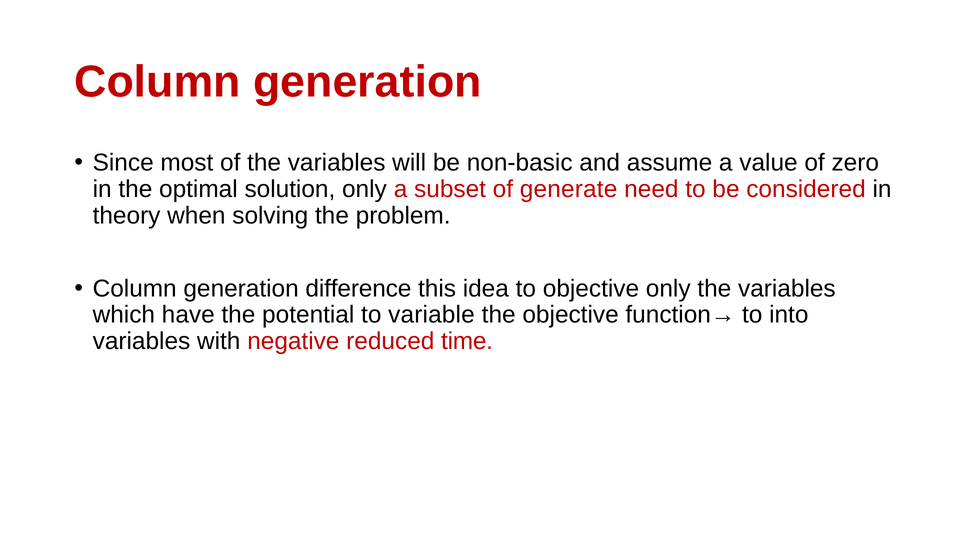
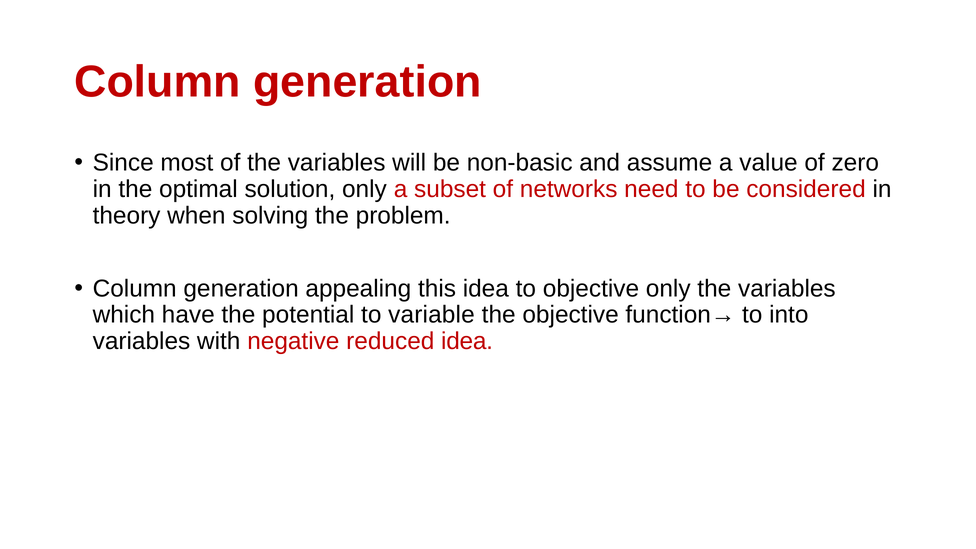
generate: generate -> networks (569, 189)
difference: difference -> appealing (358, 289)
reduced time: time -> idea (467, 341)
